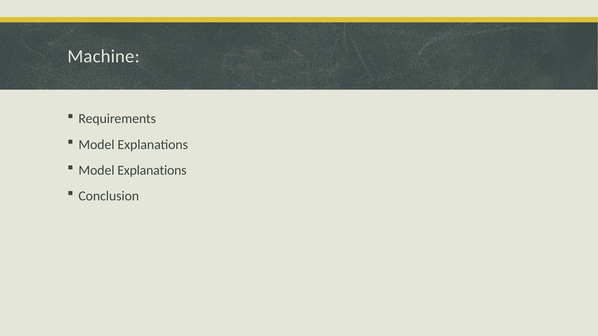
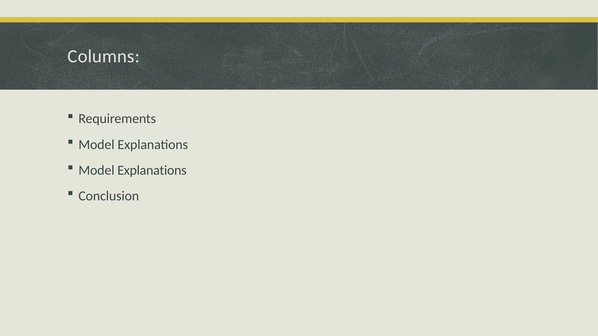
Machine: Machine -> Columns (104, 56)
